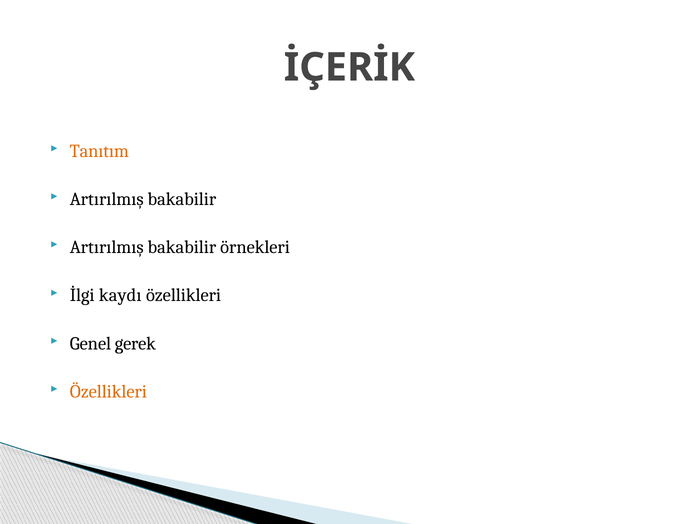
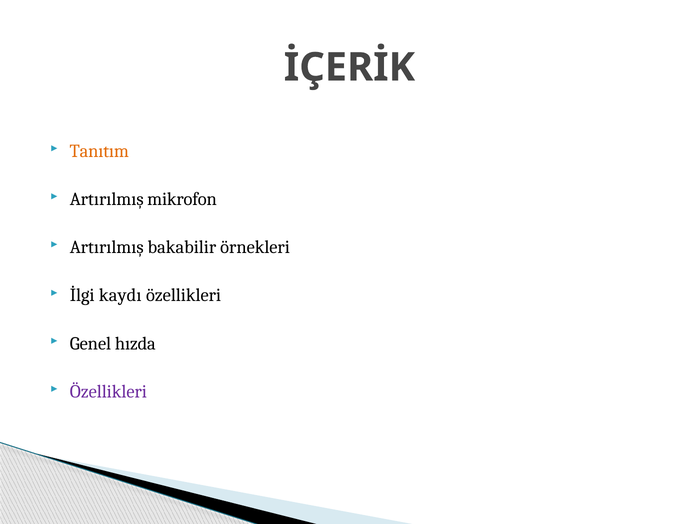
bakabilir: bakabilir -> mikrofon (182, 199)
gerek: gerek -> hızda (135, 344)
Özellikleri colour: orange -> purple (108, 392)
